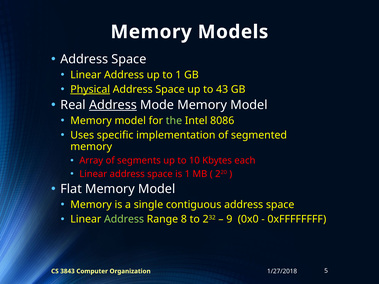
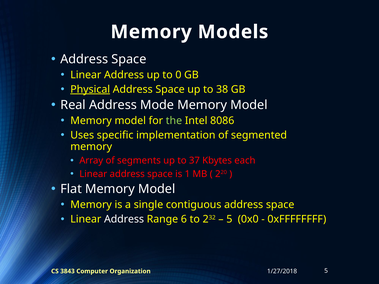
to 1: 1 -> 0 (178, 75)
43: 43 -> 38 (222, 89)
Address underline: present -> none (113, 105)
10: 10 -> 37 (194, 161)
Address colour: light green -> white (124, 219)
8: 8 -> 6 (184, 219)
9: 9 -> 5 (229, 219)
